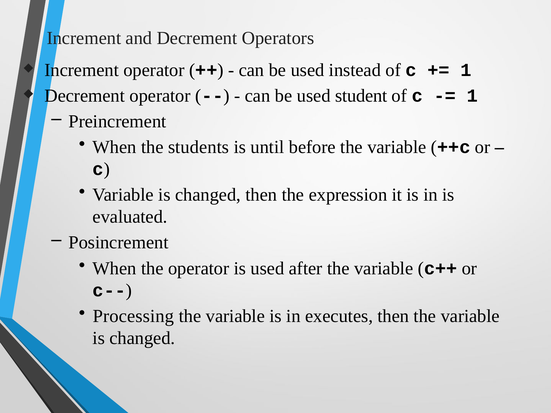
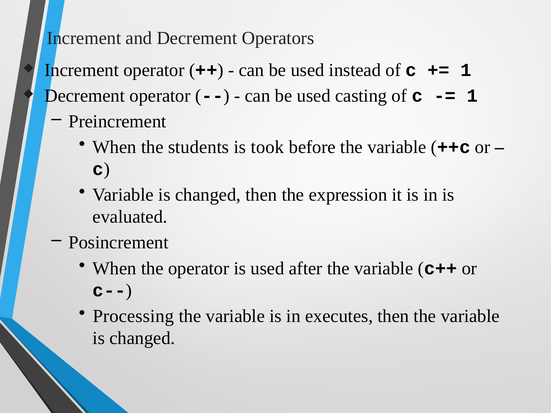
student: student -> casting (361, 96)
until: until -> took (267, 147)
